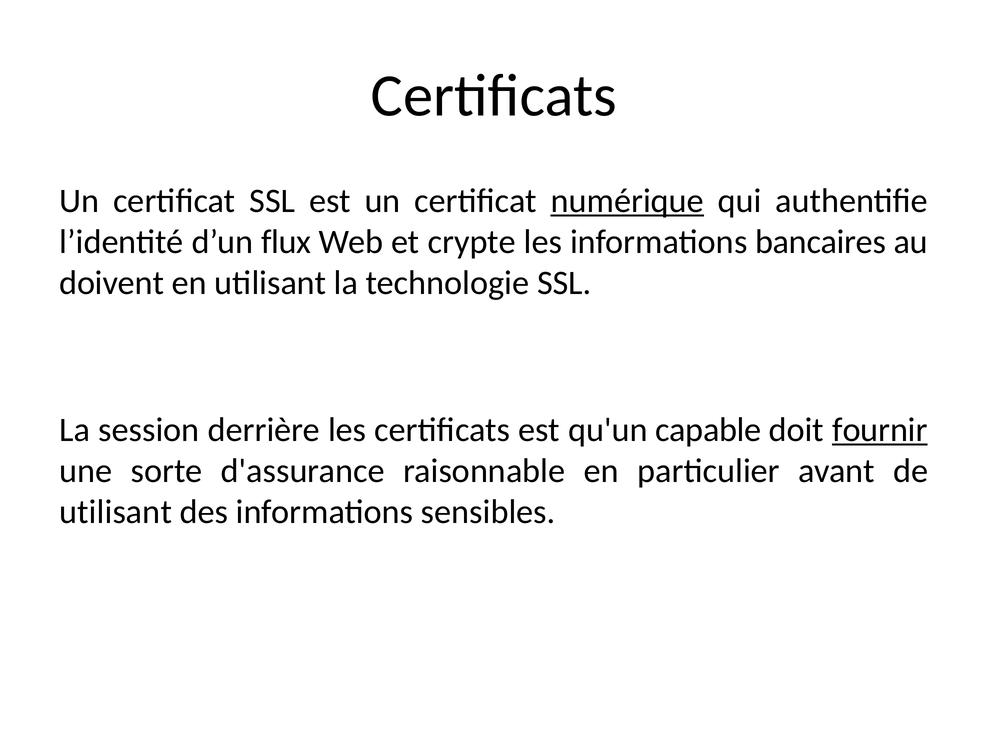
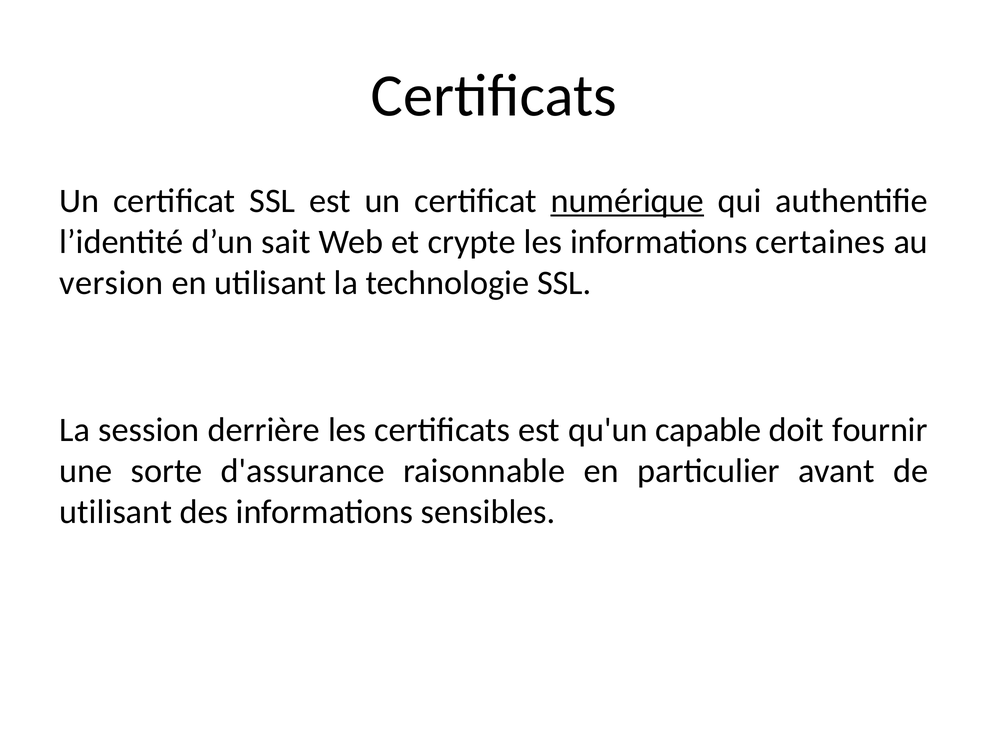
flux: flux -> sait (286, 242)
bancaires: bancaires -> certaines (820, 242)
doivent: doivent -> version (111, 283)
fournir underline: present -> none (880, 430)
